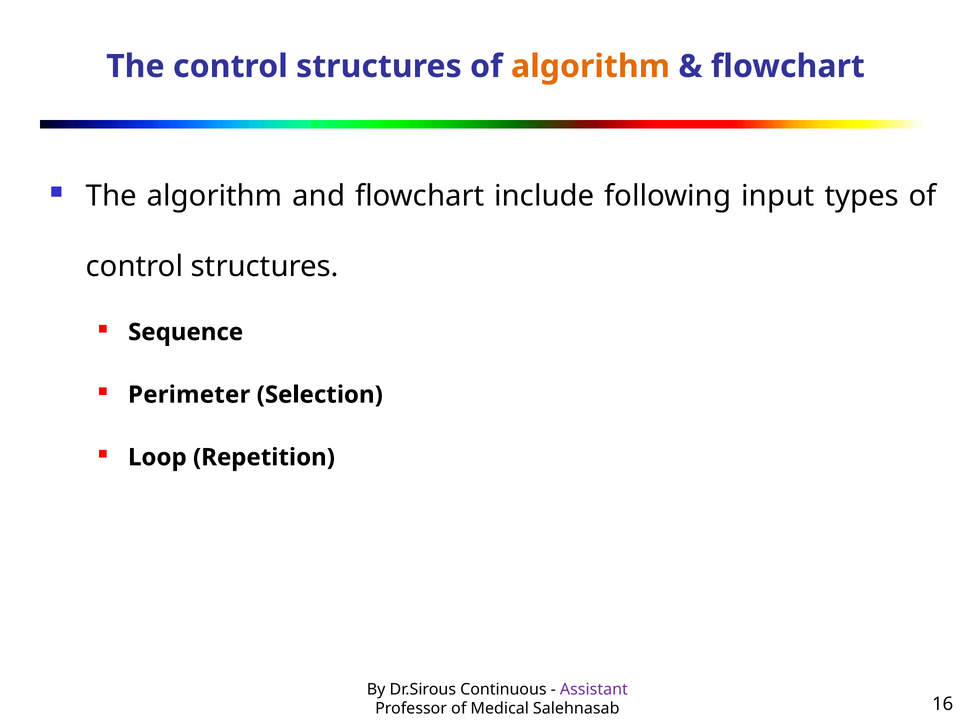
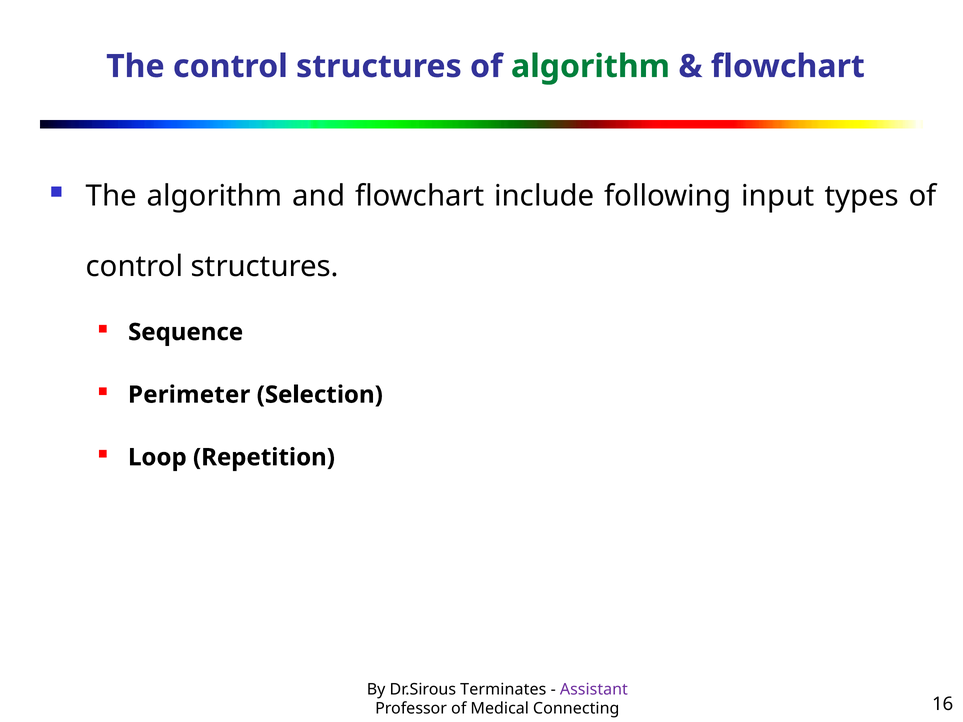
algorithm colour: orange -> green (590, 66)
Continuous: Continuous -> Terminates (503, 690)
Salehnasab: Salehnasab -> Connecting (576, 709)
